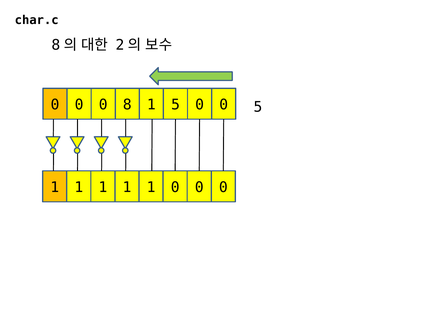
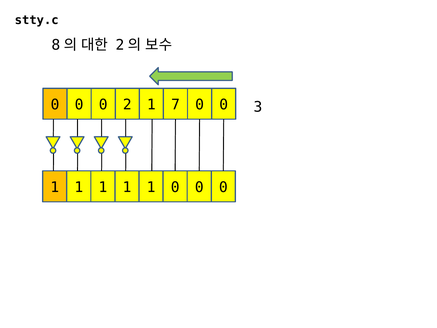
char.c: char.c -> stty.c (37, 20)
8: 8 -> 2 (127, 105)
1 5: 5 -> 7 (175, 105)
0 5: 5 -> 3 (258, 107)
